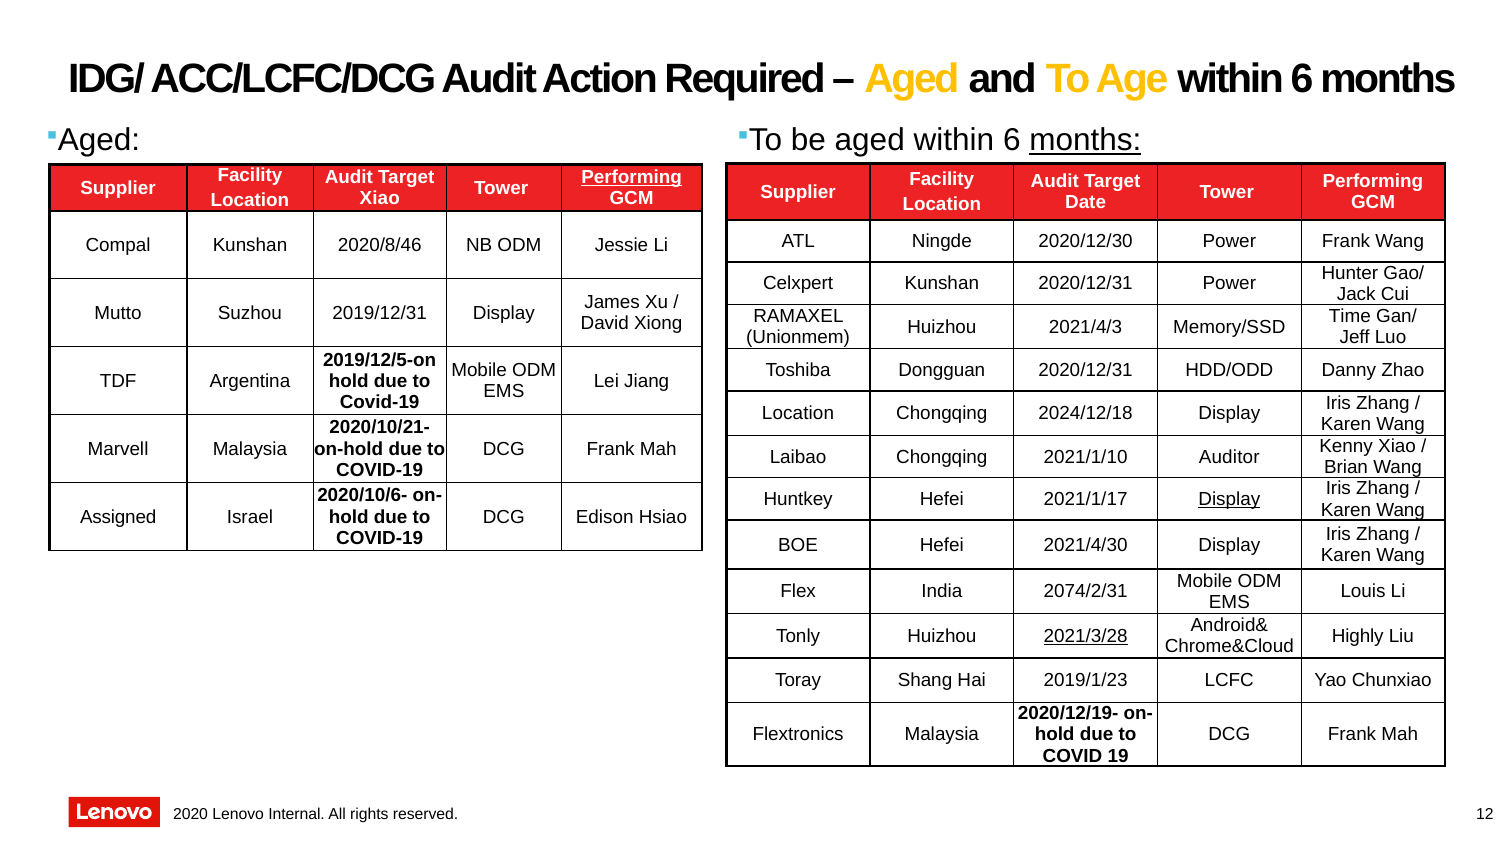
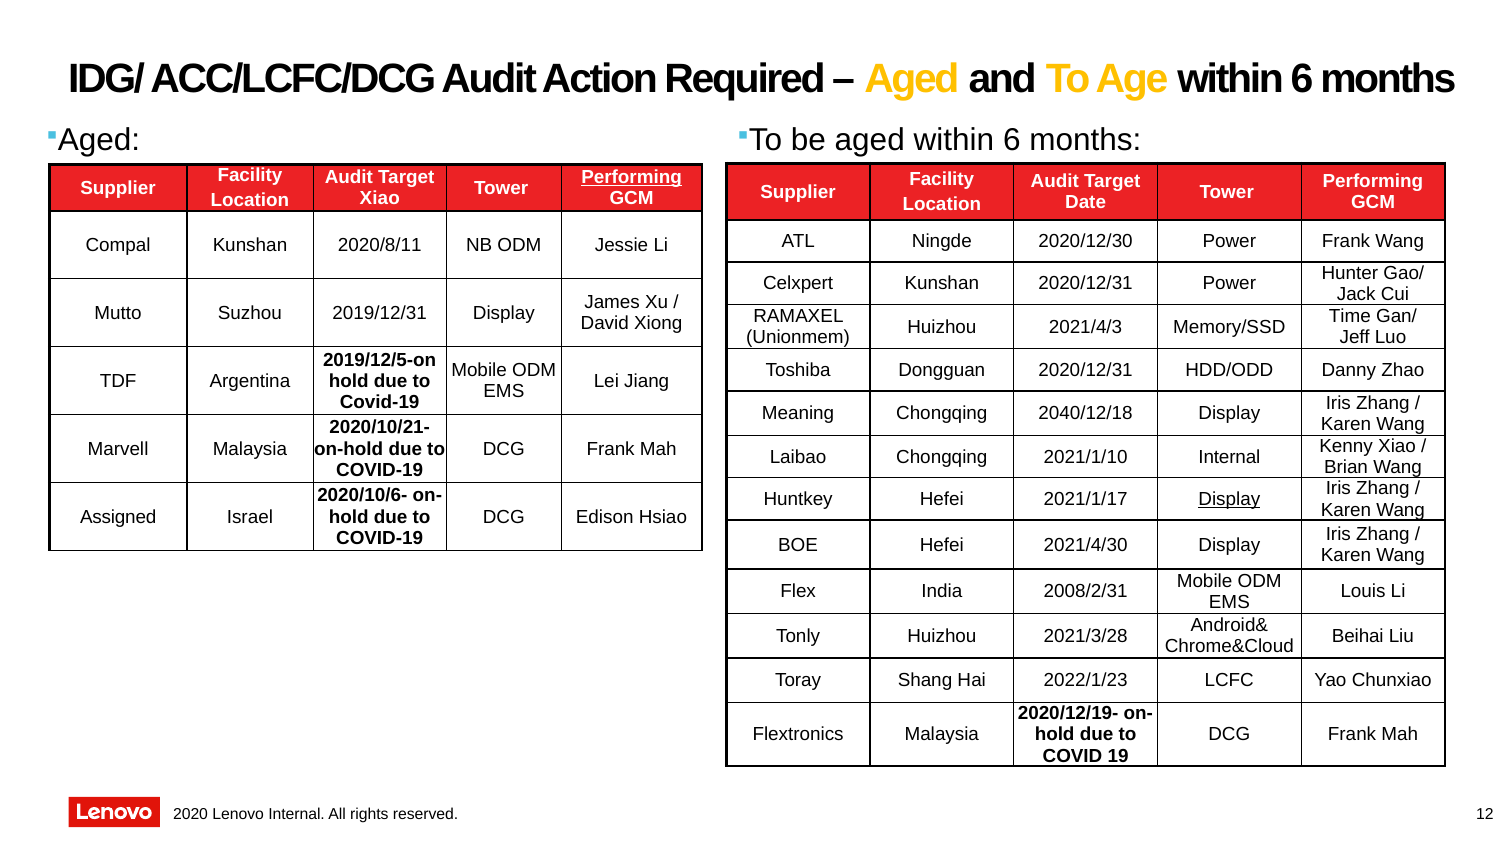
months underline: present -> none (1085, 140)
2020/8/46: 2020/8/46 -> 2020/8/11 (380, 245)
Location: Location -> Meaning (798, 413)
2024/12/18: 2024/12/18 -> 2040/12/18 (1086, 413)
2021/1/10 Auditor: Auditor -> Internal (1229, 457)
2074/2/31: 2074/2/31 -> 2008/2/31 (1086, 591)
2021/3/28 underline: present -> none (1086, 636)
Highly: Highly -> Beihai (1358, 636)
2019/1/23: 2019/1/23 -> 2022/1/23 (1086, 680)
